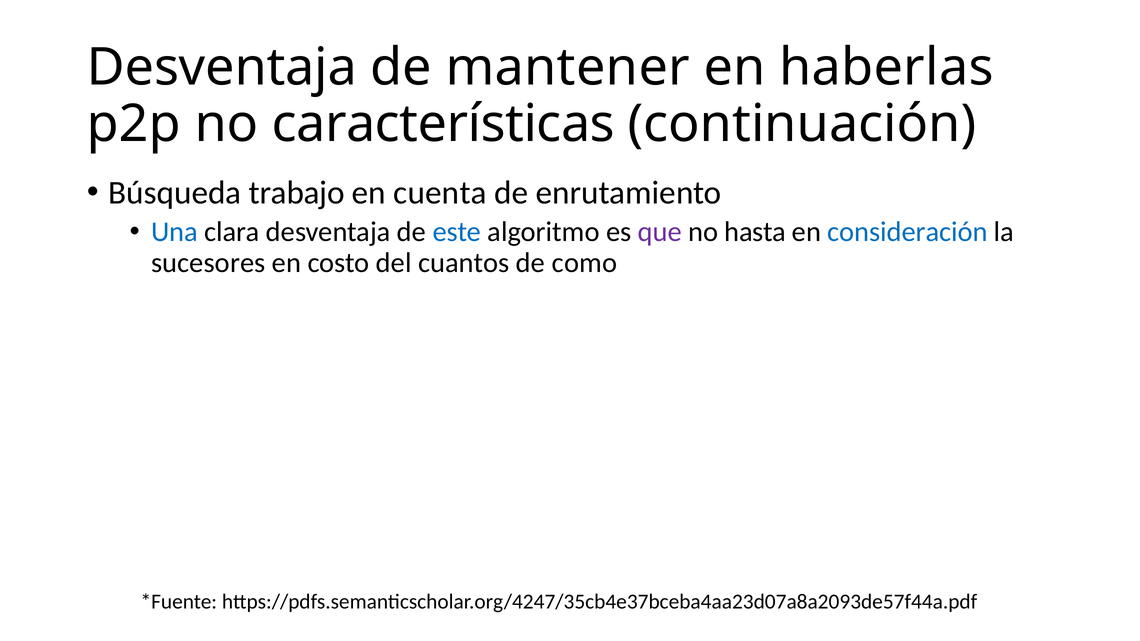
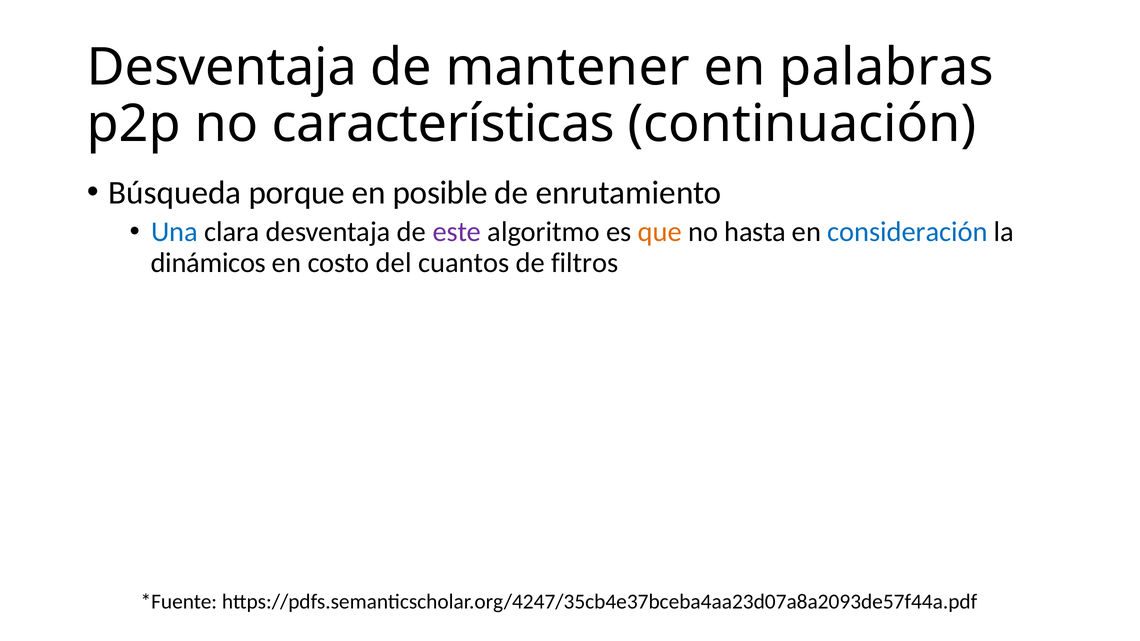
haberlas: haberlas -> palabras (886, 68)
trabajo: trabajo -> porque (297, 193)
cuenta: cuenta -> posible (440, 193)
este colour: blue -> purple (457, 232)
que colour: purple -> orange (660, 232)
sucesores: sucesores -> dinámicos (208, 263)
como: como -> filtros (585, 263)
